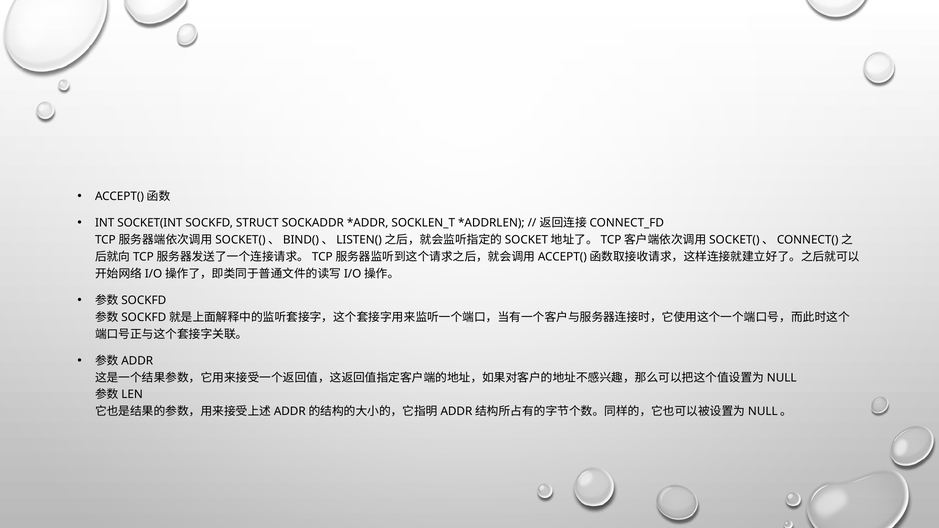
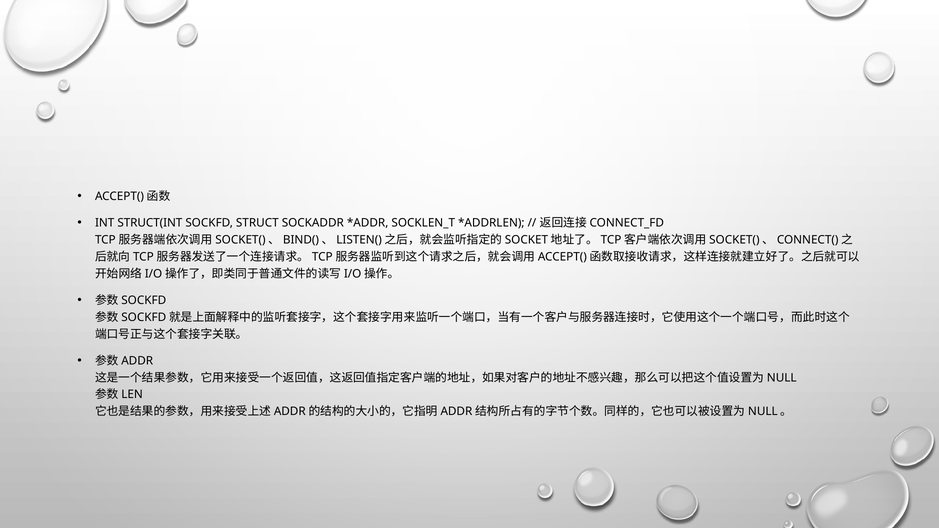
SOCKET(INT: SOCKET(INT -> STRUCT(INT (150, 223)
